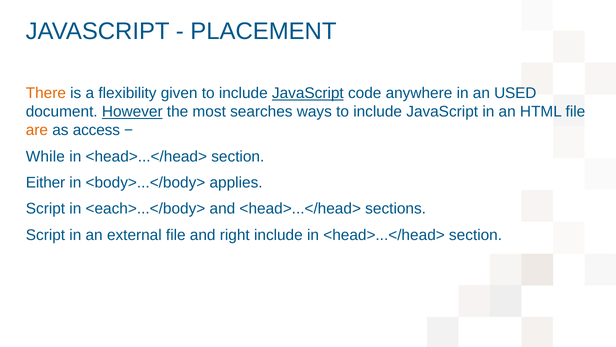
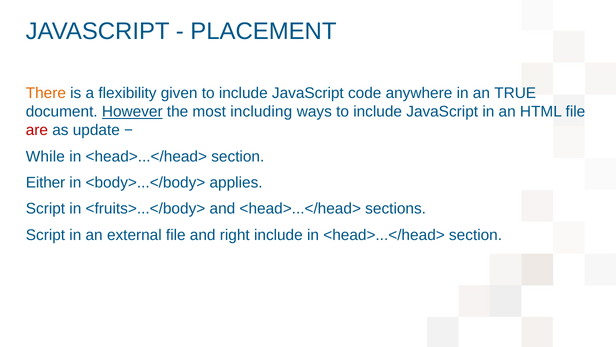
JavaScript underline: present -> none (308, 93)
USED: USED -> TRUE (515, 93)
searches: searches -> including (261, 112)
are colour: orange -> red (37, 130)
access: access -> update (96, 130)
<each>...</body>: <each>...</body> -> <fruits>...</body> (145, 209)
